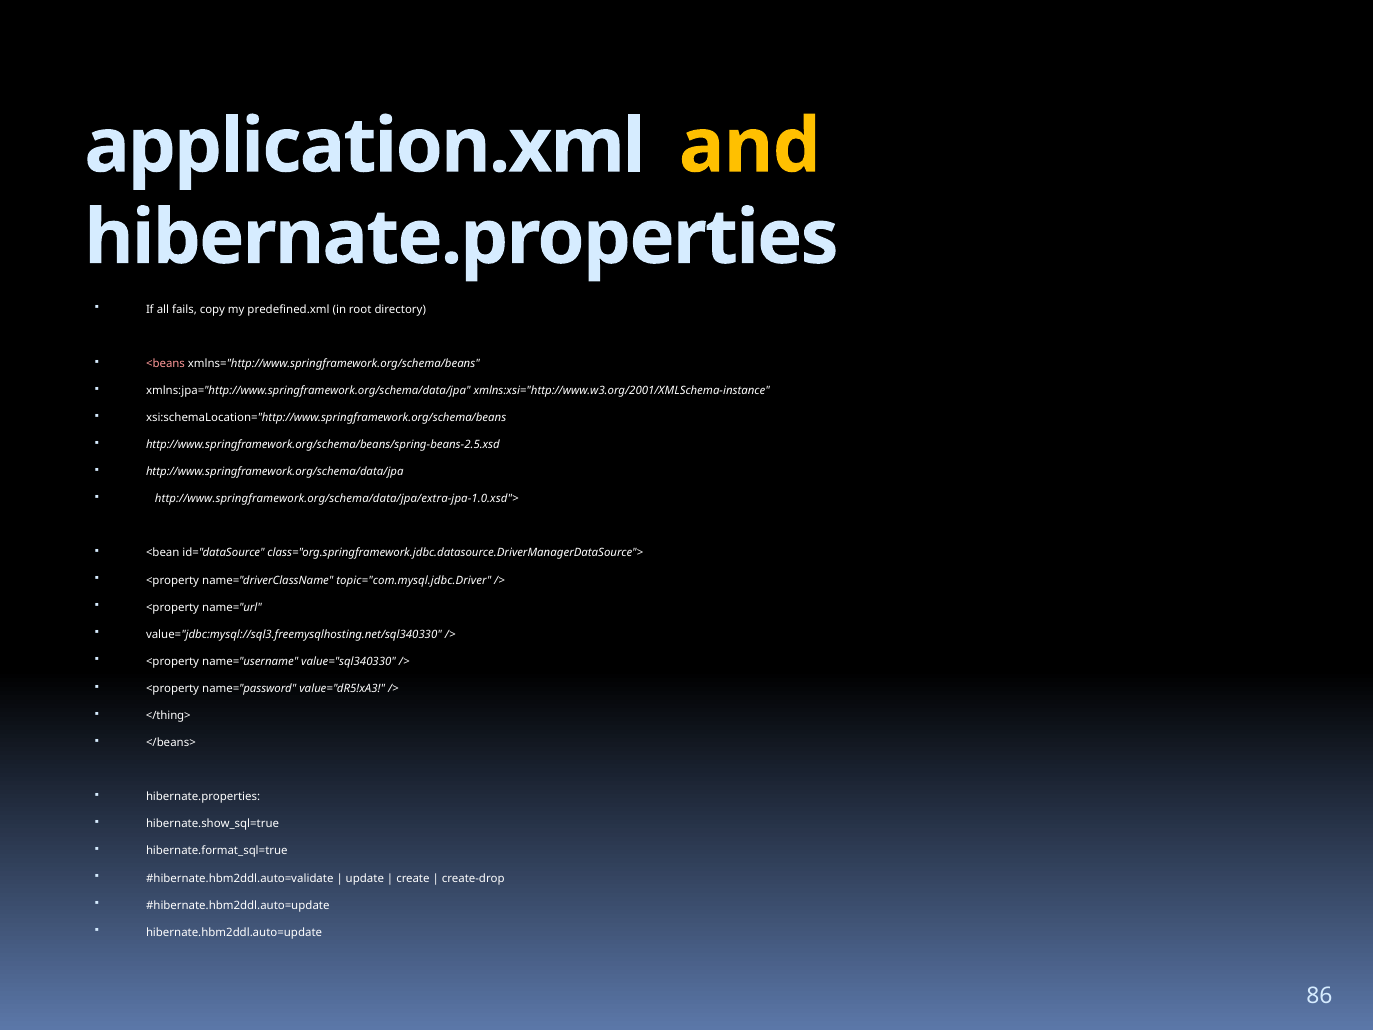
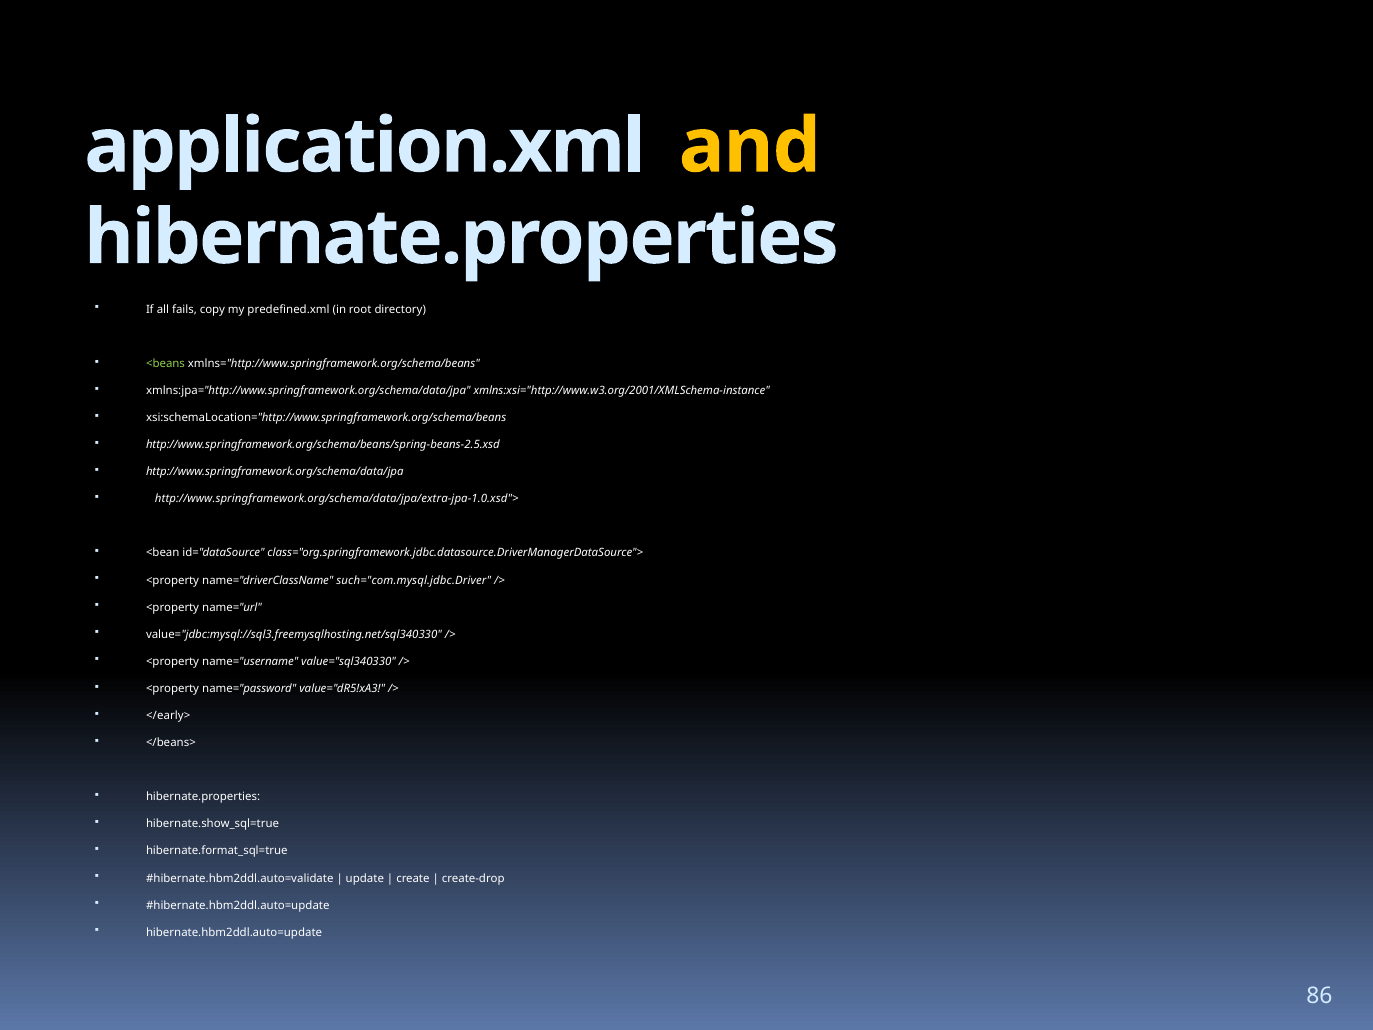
<beans colour: pink -> light green (166, 363)
topic="com.mysql.jdbc.Driver: topic="com.mysql.jdbc.Driver -> such="com.mysql.jdbc.Driver (414, 580)
</thing>: </thing> -> </early> (168, 716)
